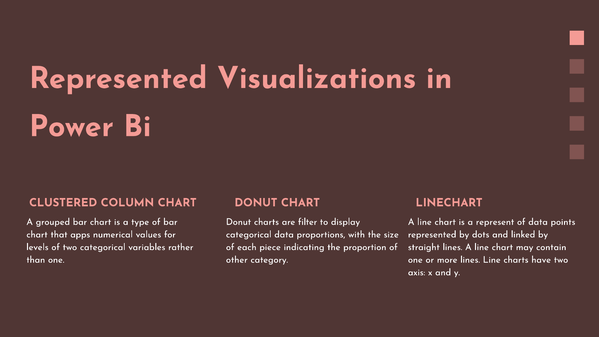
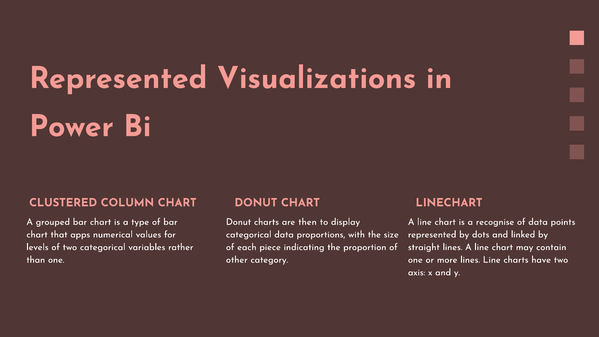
filter: filter -> then (307, 222)
represent: represent -> recognise (495, 222)
